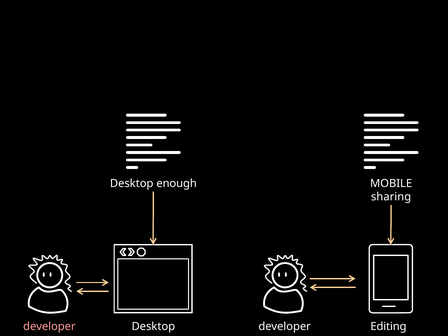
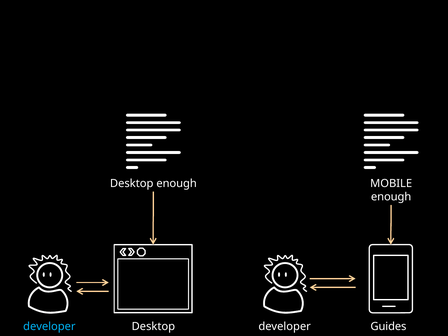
sharing: sharing -> enough (391, 197)
developer colour: pink -> light blue (49, 327)
Editing: Editing -> Guides (388, 327)
